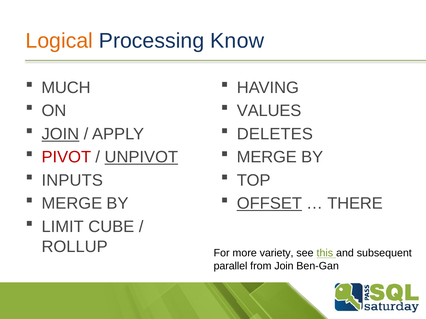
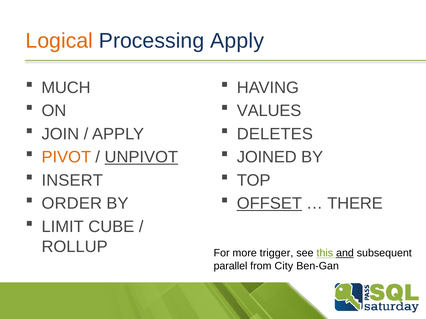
Processing Know: Know -> Apply (237, 41)
JOIN underline: present -> none (60, 134)
PIVOT colour: red -> orange (66, 157)
MERGE: MERGE -> JOINED (267, 157)
INPUTS: INPUTS -> INSERT (72, 181)
MERGE: MERGE -> ORDER (72, 204)
variety: variety -> trigger (277, 253)
and underline: none -> present (345, 253)
from Join: Join -> City (284, 266)
